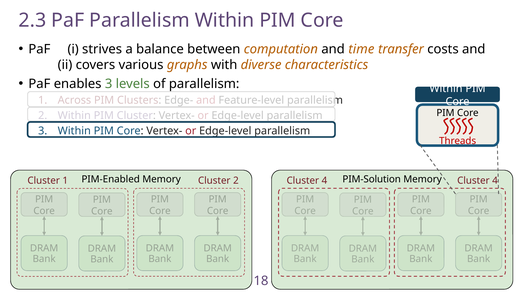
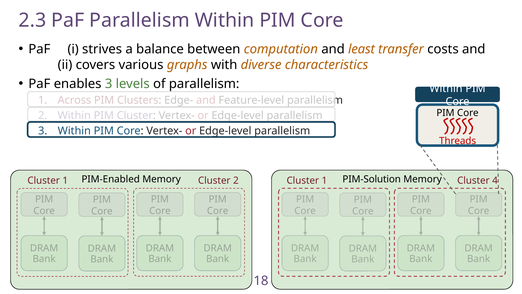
time: time -> least (361, 49)
2 Cluster 4: 4 -> 1 (324, 180)
